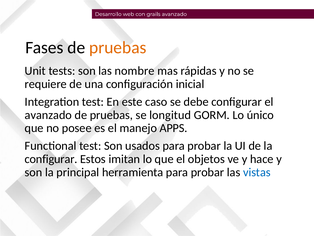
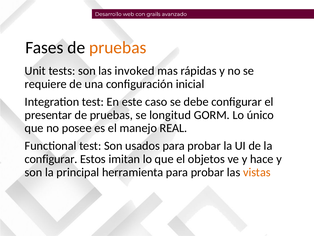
nombre: nombre -> invoked (135, 71)
avanzado: avanzado -> presentar (48, 115)
APPS: APPS -> REAL (173, 128)
vistas colour: blue -> orange (257, 172)
